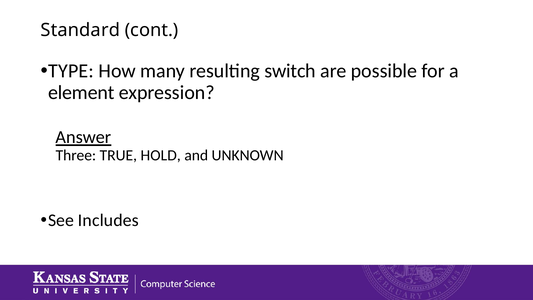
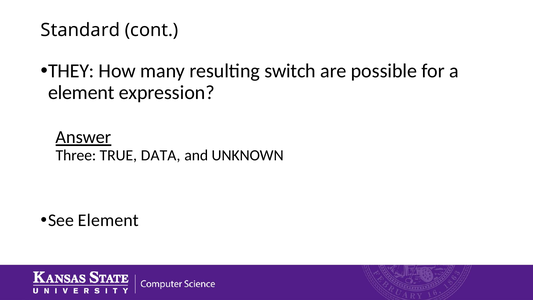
TYPE: TYPE -> THEY (71, 71)
HOLD: HOLD -> DATA (161, 155)
See Includes: Includes -> Element (108, 220)
